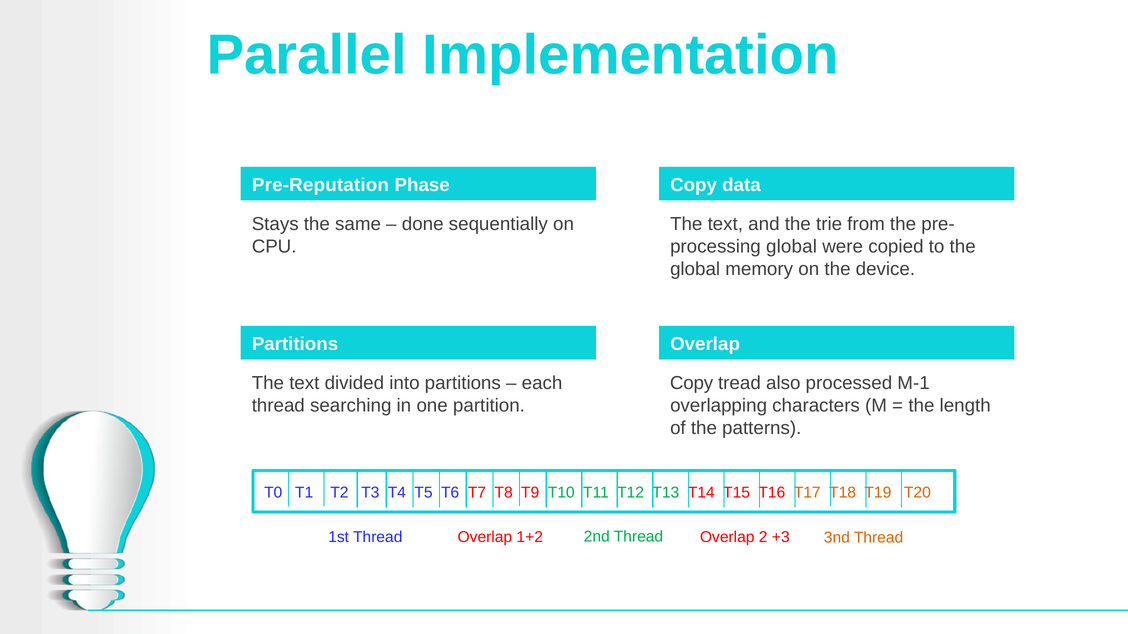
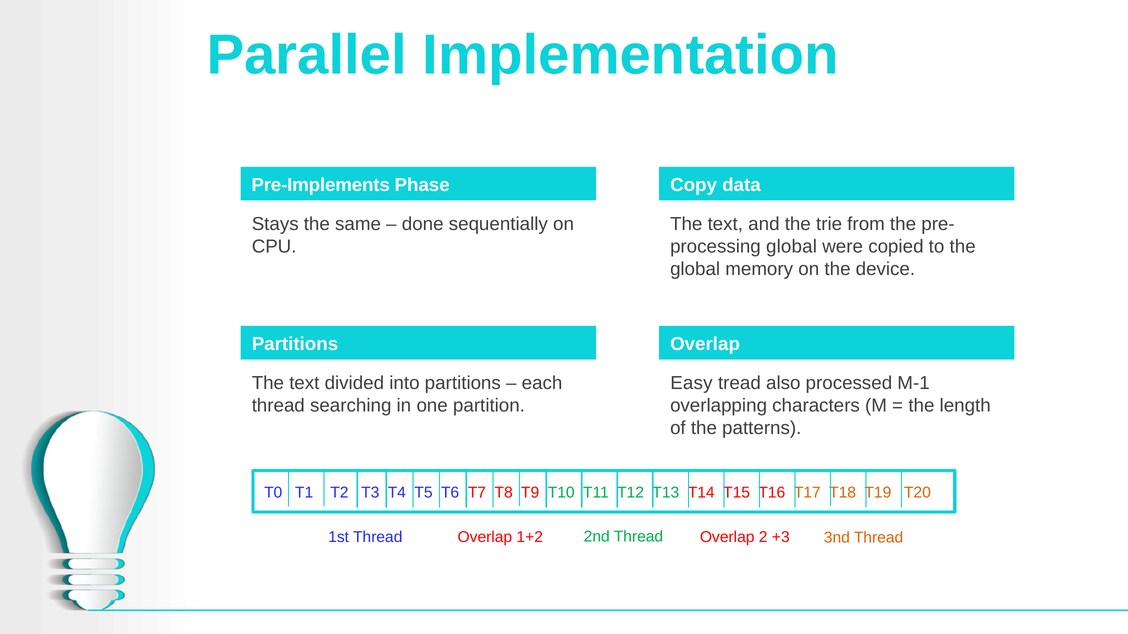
Pre-Reputation: Pre-Reputation -> Pre-Implements (321, 185)
Copy: Copy -> Easy (691, 383)
